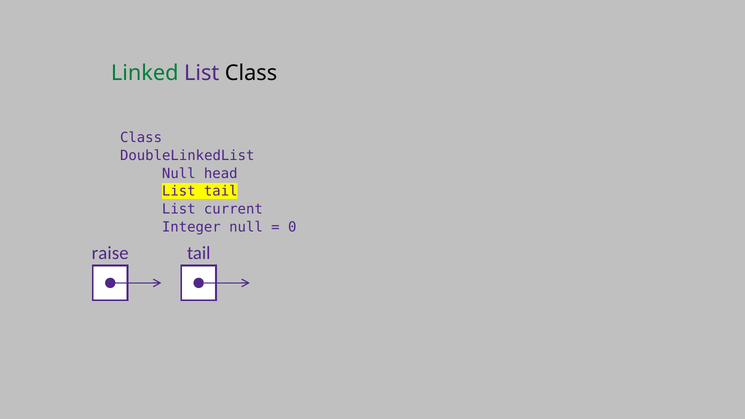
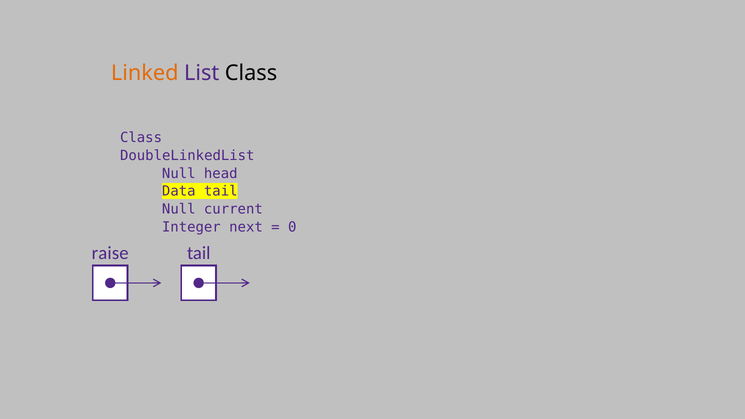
Linked colour: green -> orange (145, 73)
List: List -> Data (179, 191)
List: List -> Null (179, 209)
Integer null: null -> next (246, 227)
